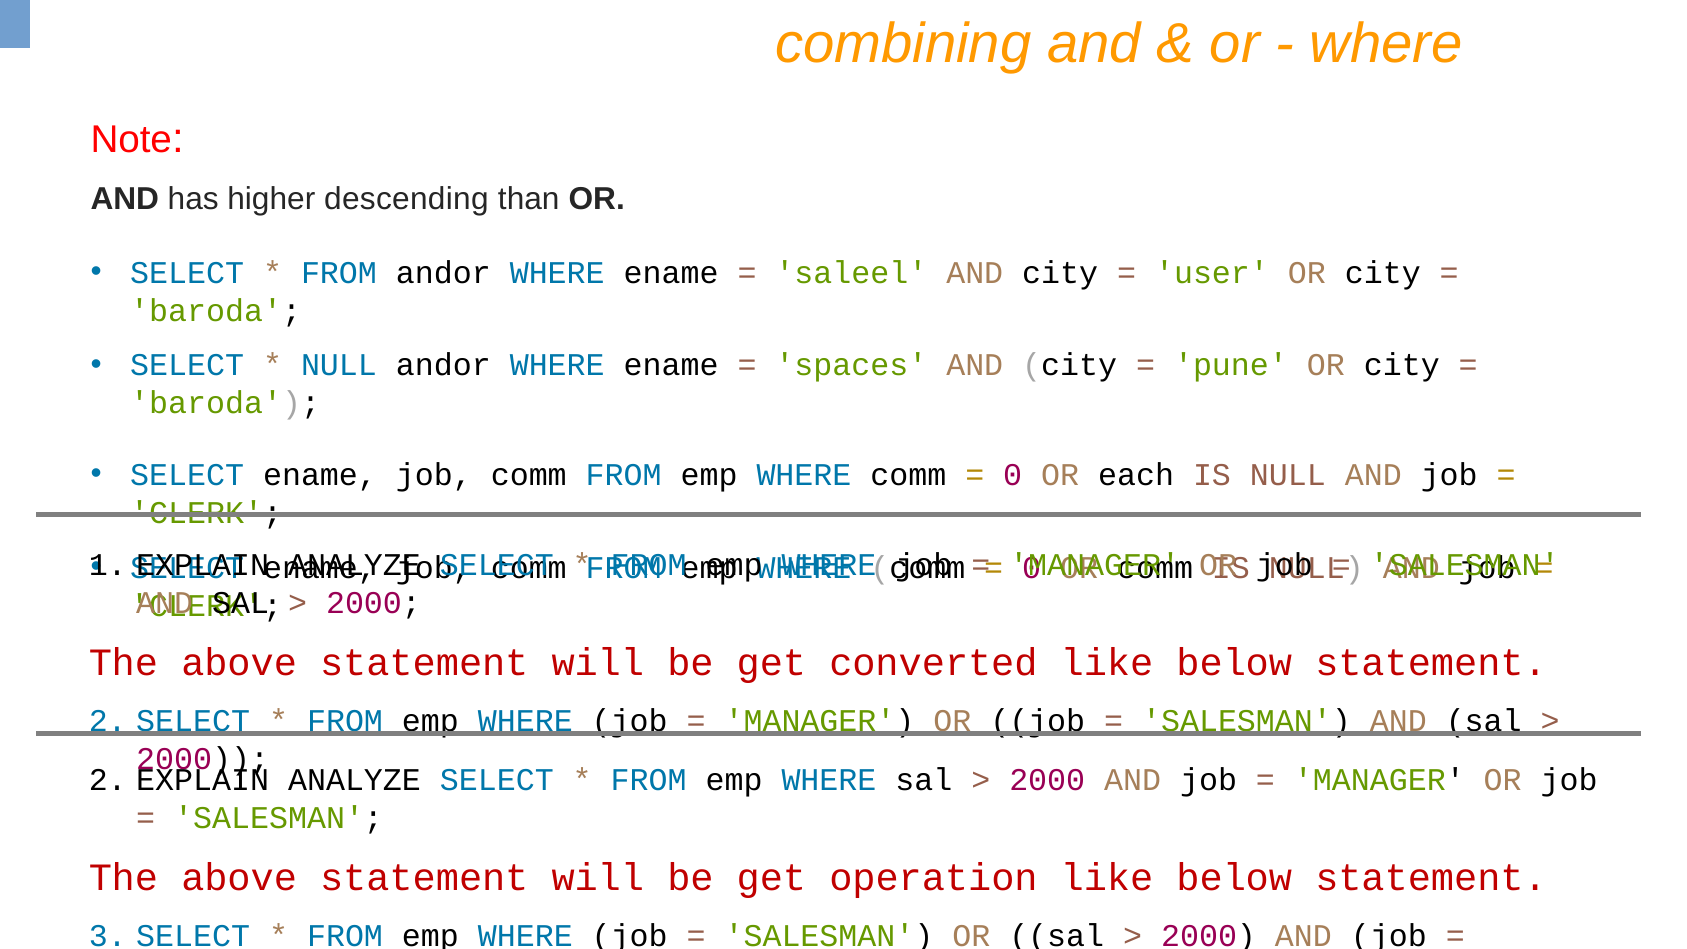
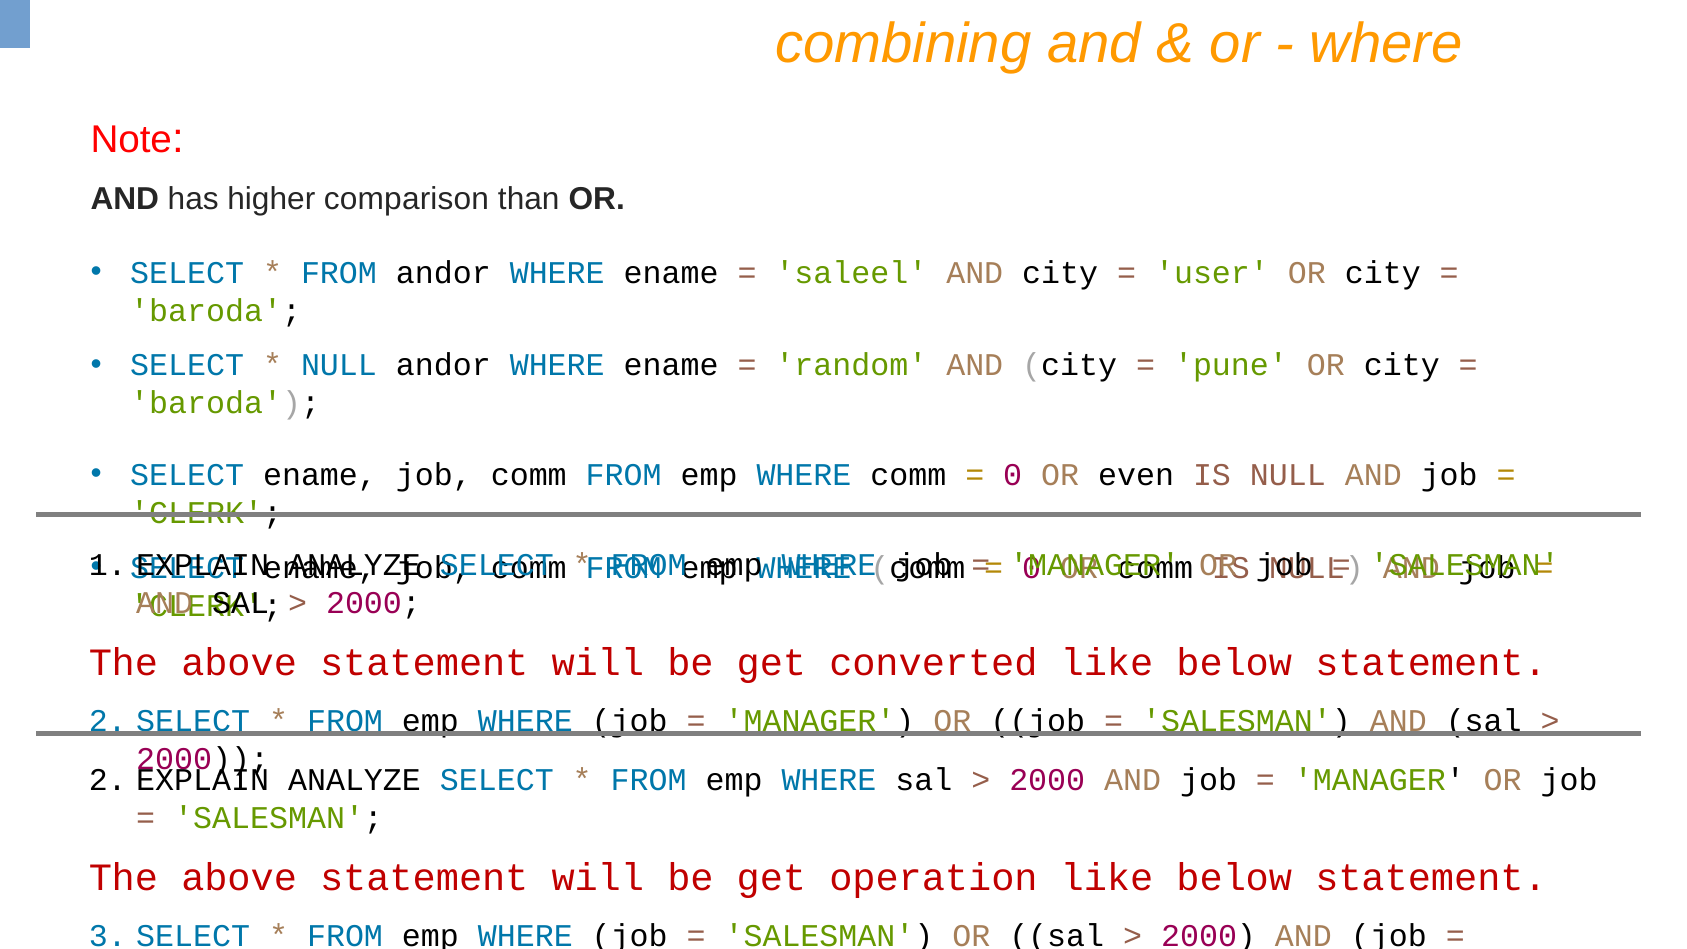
descending: descending -> comparison (406, 199)
spaces: spaces -> random (851, 365)
each: each -> even (1136, 475)
